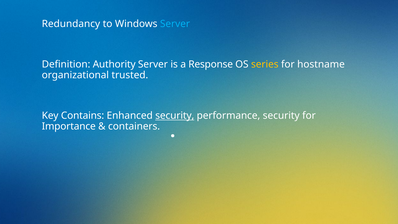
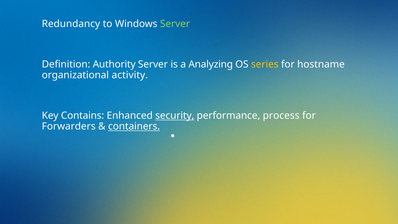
Server colour: light blue -> light green (175, 24)
Response: Response -> Analyzing (211, 64)
trusted: trusted -> activity (130, 75)
performance security: security -> process (281, 116)
Importance: Importance -> Forwarders (69, 126)
containers underline: none -> present (134, 126)
